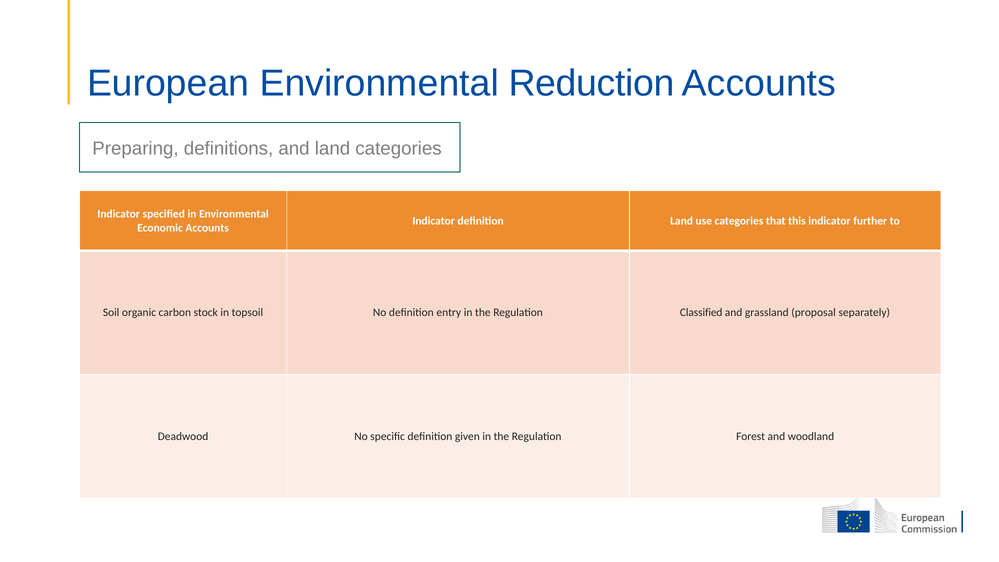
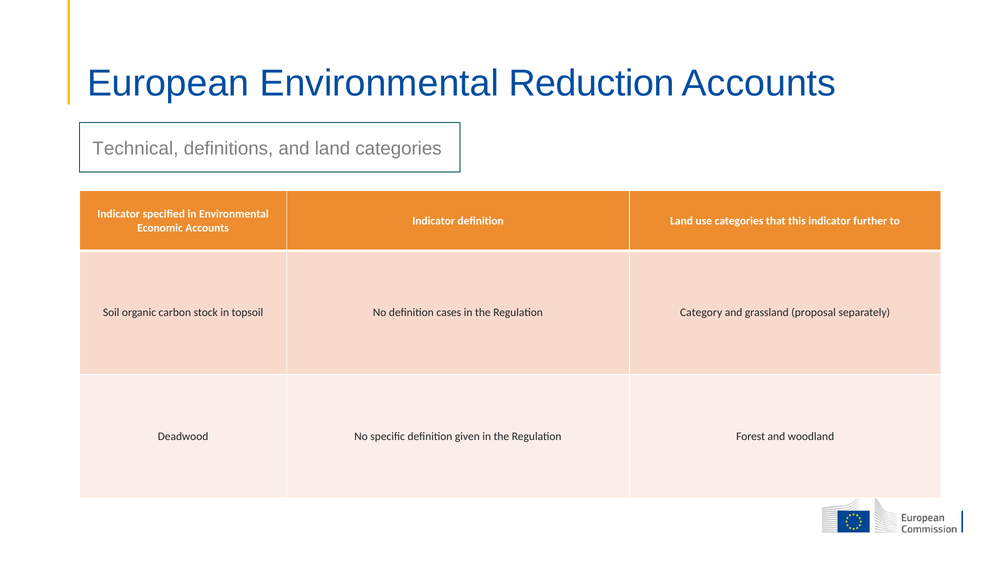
Preparing: Preparing -> Technical (135, 148)
entry: entry -> cases (449, 313)
Classified: Classified -> Category (701, 313)
